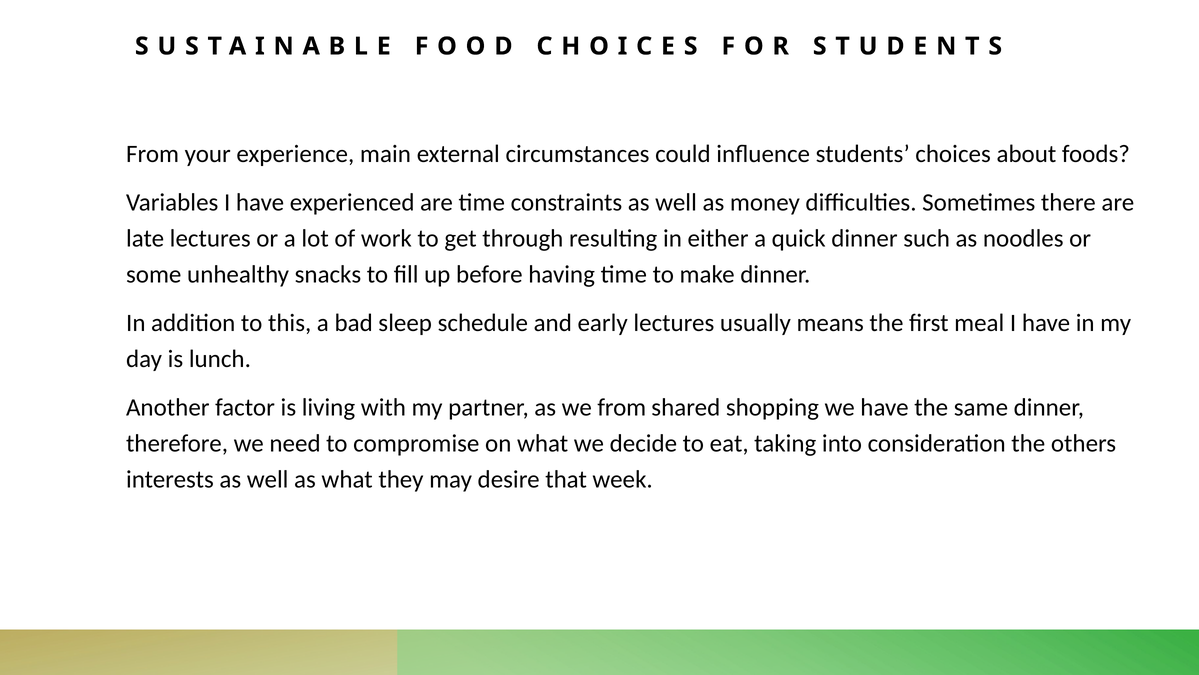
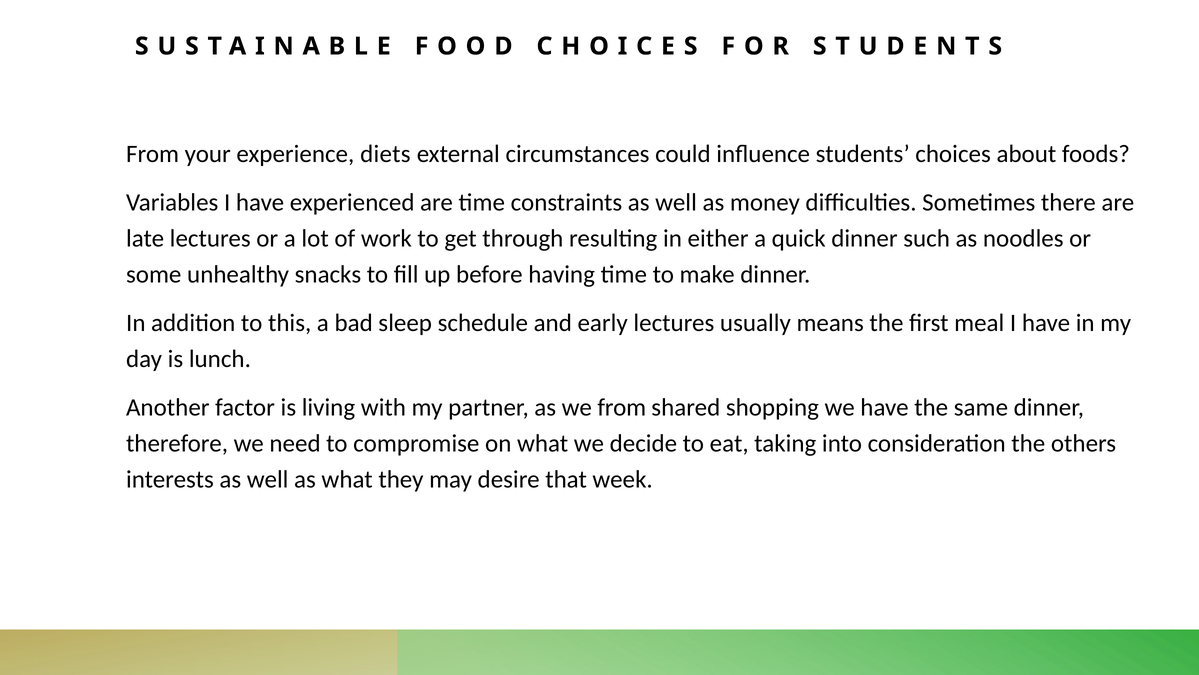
main: main -> diets (385, 154)
